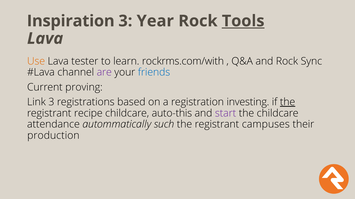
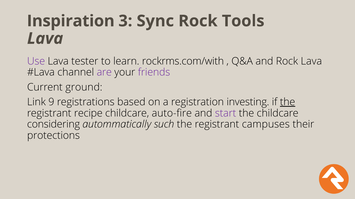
Year: Year -> Sync (155, 21)
Tools underline: present -> none (243, 21)
Use colour: orange -> purple (36, 61)
Rock Sync: Sync -> Lava (311, 61)
friends colour: blue -> purple (154, 73)
proving: proving -> ground (84, 87)
Link 3: 3 -> 9 (51, 102)
auto-this: auto-this -> auto-fire (172, 113)
attendance: attendance -> considering (53, 125)
production: production -> protections (53, 136)
